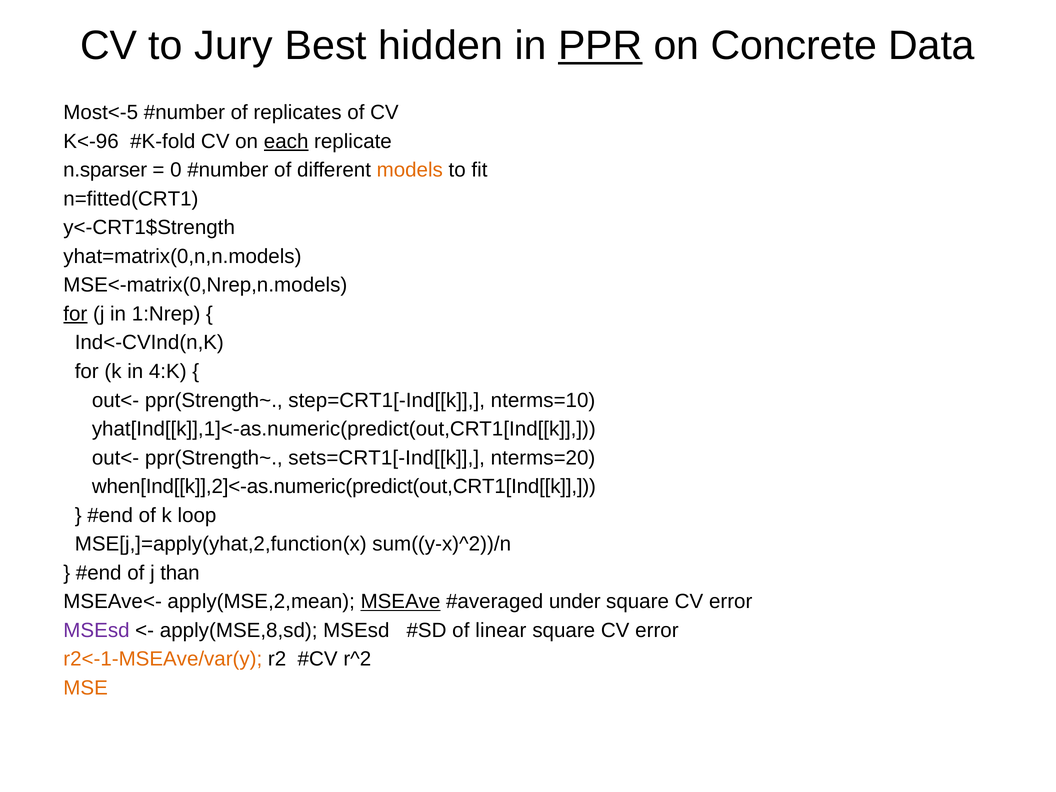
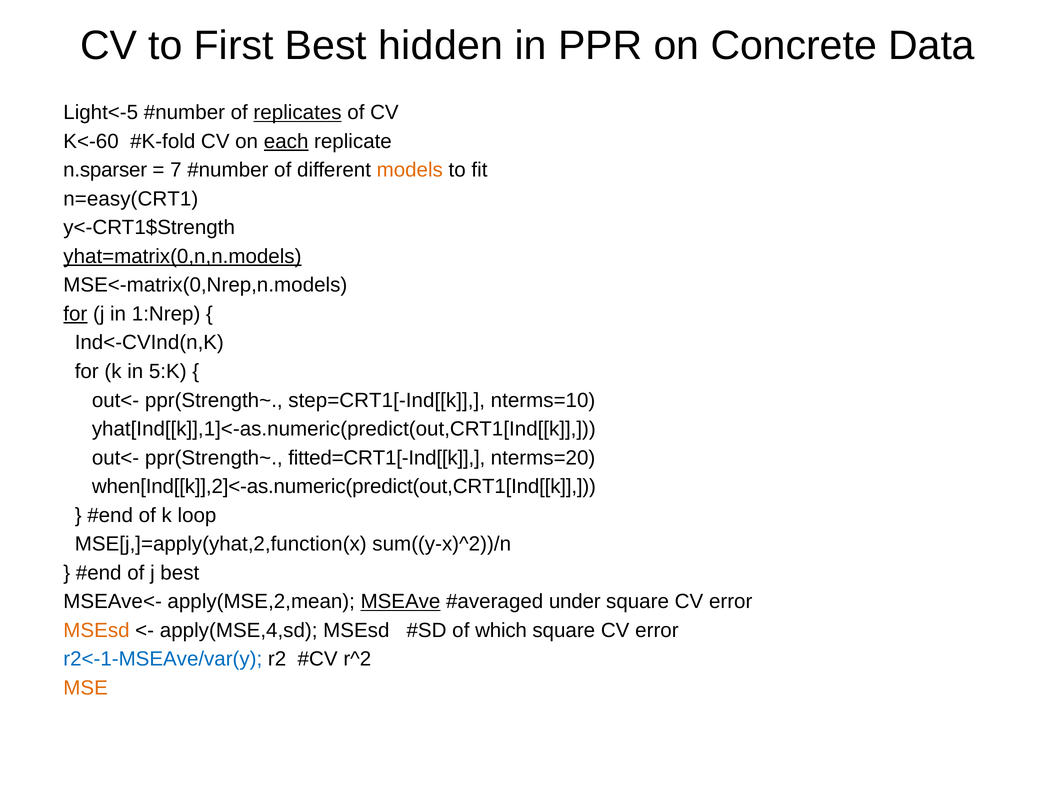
Jury: Jury -> First (234, 46)
PPR underline: present -> none (600, 46)
Most<-5: Most<-5 -> Light<-5 (101, 113)
replicates underline: none -> present (298, 113)
K<-96: K<-96 -> K<-60 (91, 141)
0: 0 -> 7 (176, 170)
n=fitted(CRT1: n=fitted(CRT1 -> n=easy(CRT1 (131, 199)
yhat=matrix(0,n,n.models underline: none -> present (182, 256)
4:K: 4:K -> 5:K (168, 371)
sets=CRT1[-Ind[[k: sets=CRT1[-Ind[[k -> fitted=CRT1[-Ind[[k (387, 458)
j than: than -> best (180, 573)
MSEsd colour: purple -> orange (96, 630)
apply(MSE,8,sd: apply(MSE,8,sd -> apply(MSE,4,sd (239, 630)
linear: linear -> which (501, 630)
r2<-1-MSEAve/var(y colour: orange -> blue (163, 659)
